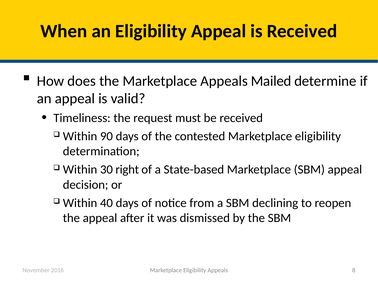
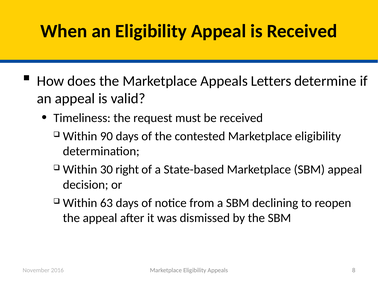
Mailed: Mailed -> Letters (271, 81)
40: 40 -> 63 (106, 203)
